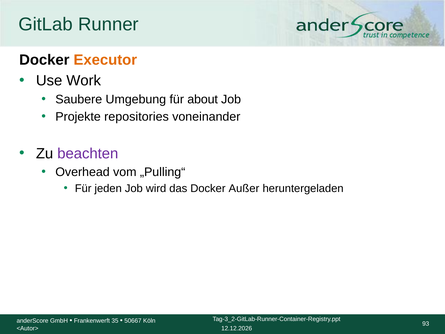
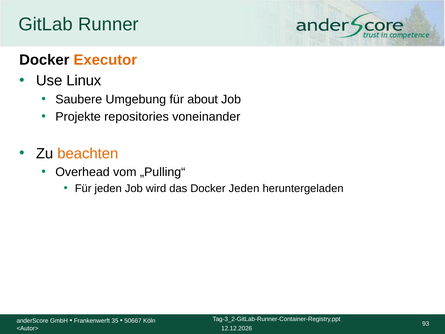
Work: Work -> Linux (84, 81)
beachten colour: purple -> orange (88, 153)
Docker Außer: Außer -> Jeden (244, 188)
